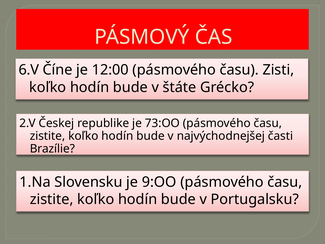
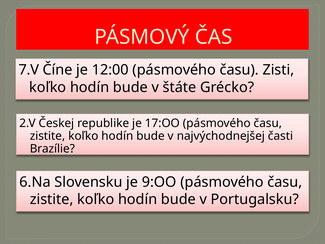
6.V: 6.V -> 7.V (29, 70)
73:OO: 73:OO -> 17:OO (162, 123)
1.Na: 1.Na -> 6.Na (35, 182)
